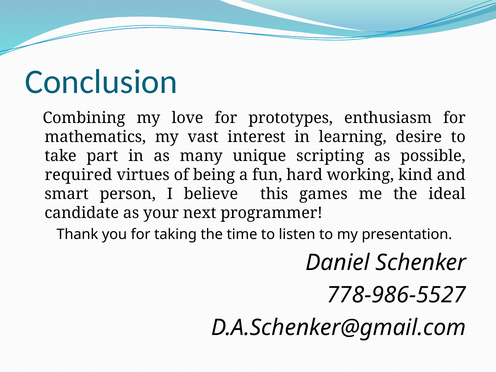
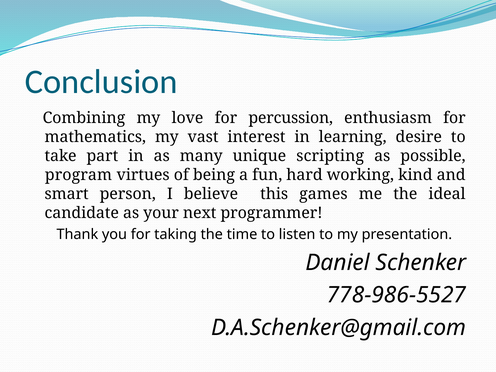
prototypes: prototypes -> percussion (291, 118)
required: required -> program (78, 175)
